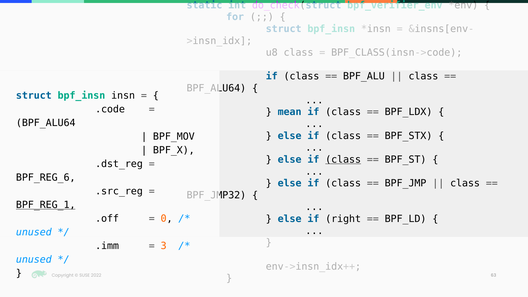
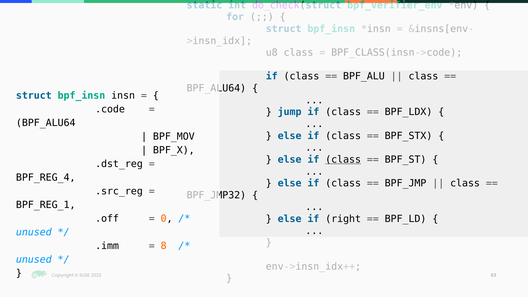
mean: mean -> jump (290, 112)
BPF_REG_6: BPF_REG_6 -> BPF_REG_4 (46, 178)
BPF_REG_1 underline: present -> none (46, 205)
3: 3 -> 8 (164, 246)
